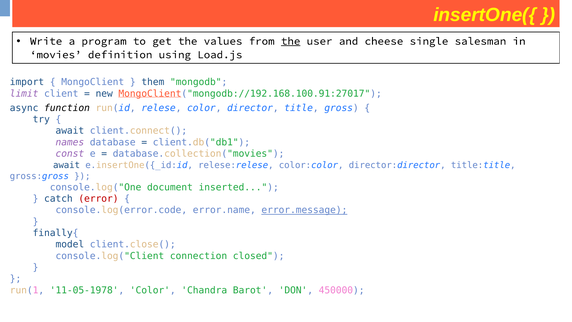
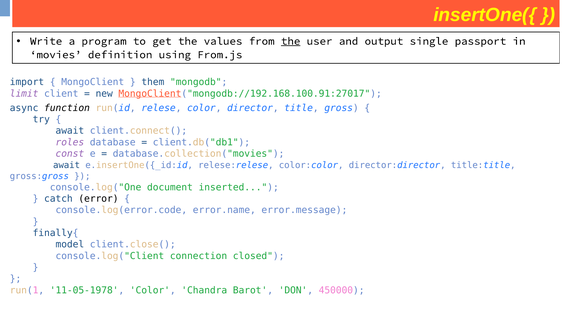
cheese: cheese -> output (384, 41)
salesman: salesman -> passport (480, 41)
Load.js: Load.js -> From.js (220, 55)
names: names -> roles (70, 142)
error colour: red -> black (98, 199)
error.message underline: present -> none (304, 210)
